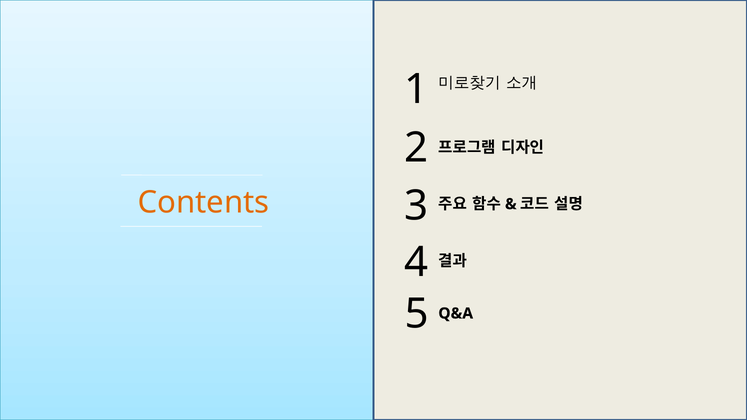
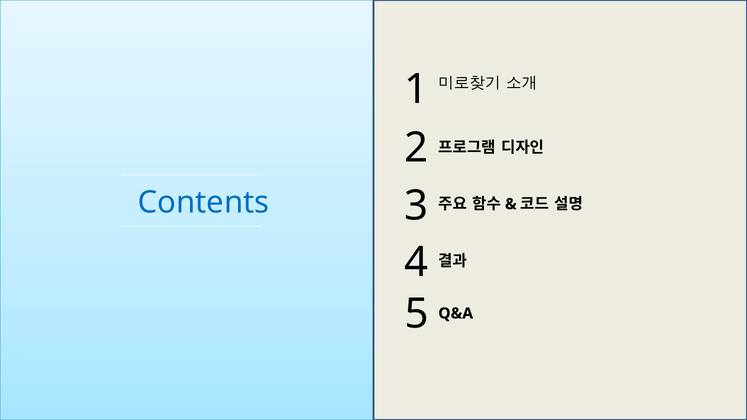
Contents colour: orange -> blue (203, 203)
